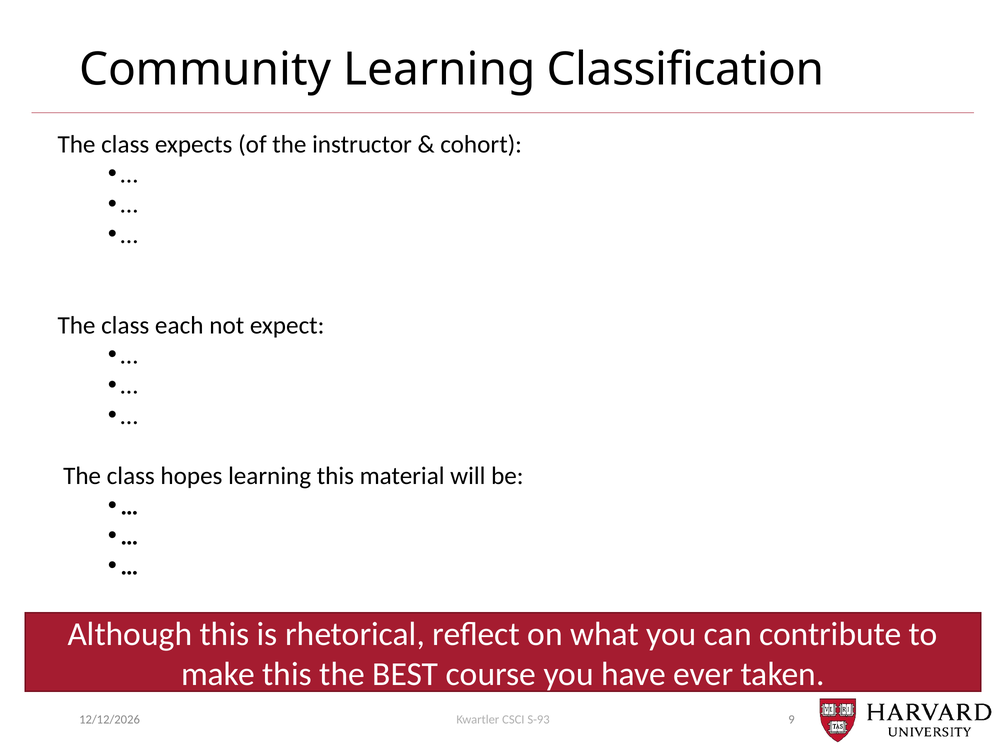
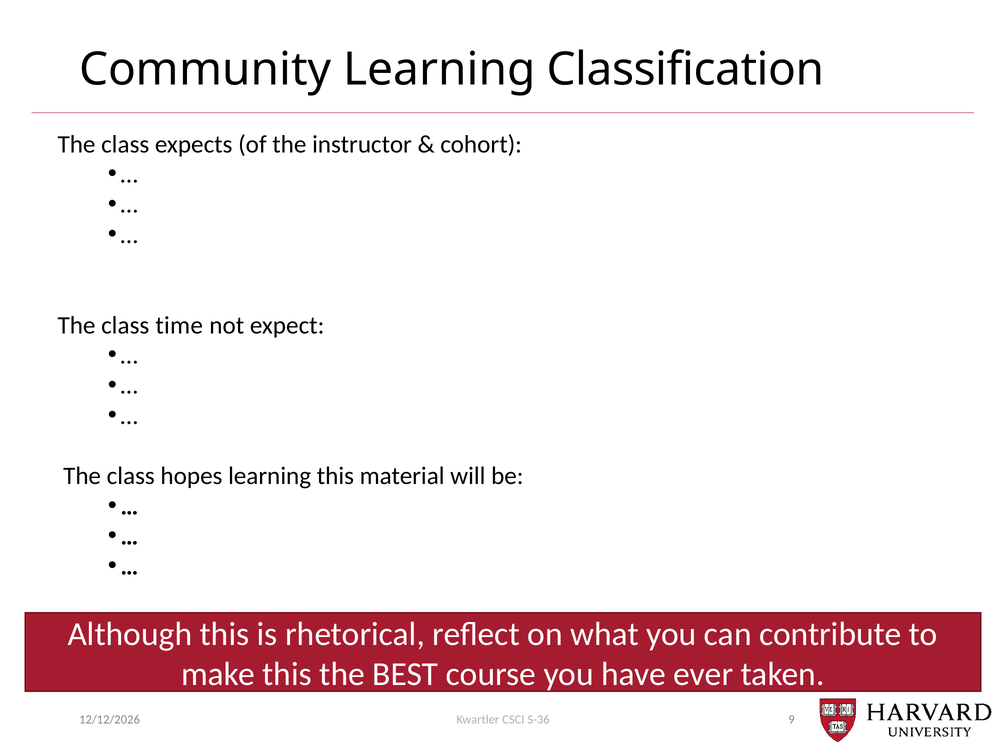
each: each -> time (179, 325)
S-93: S-93 -> S-36 (539, 720)
